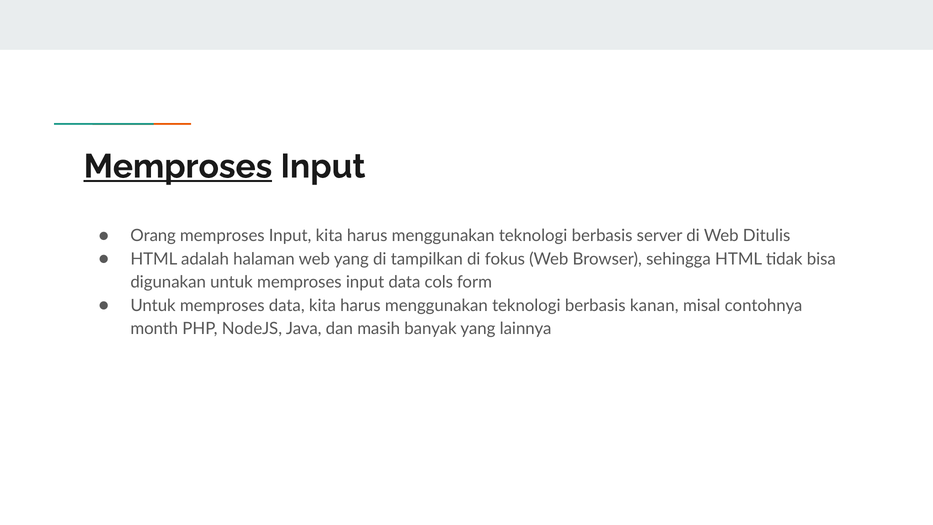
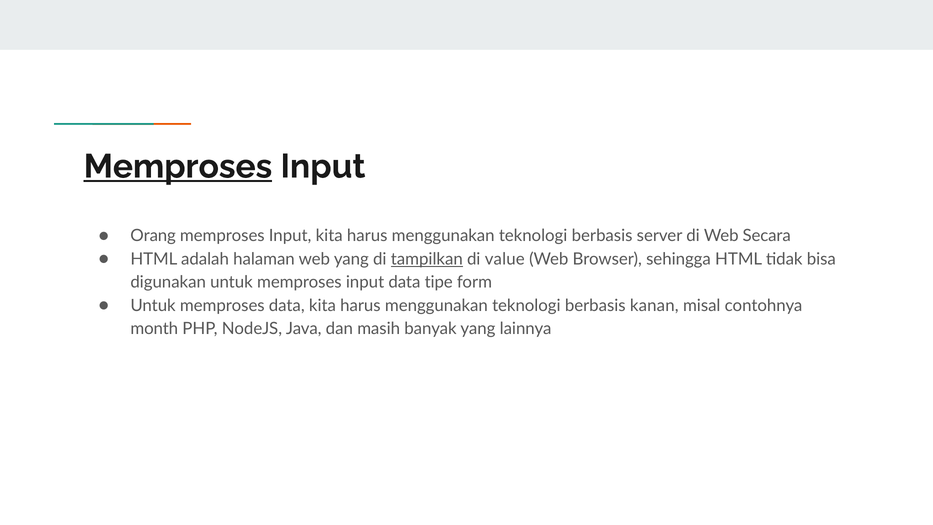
Ditulis: Ditulis -> Secara (767, 236)
tampilkan underline: none -> present (427, 259)
fokus: fokus -> value (505, 259)
cols: cols -> tipe (439, 282)
